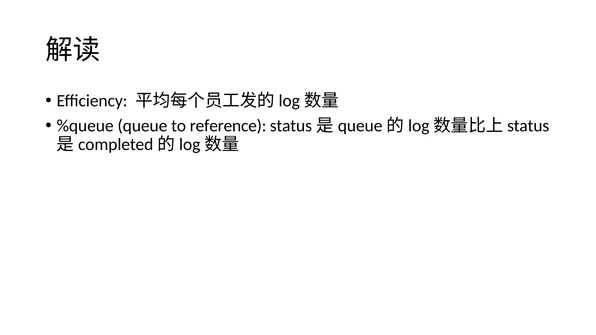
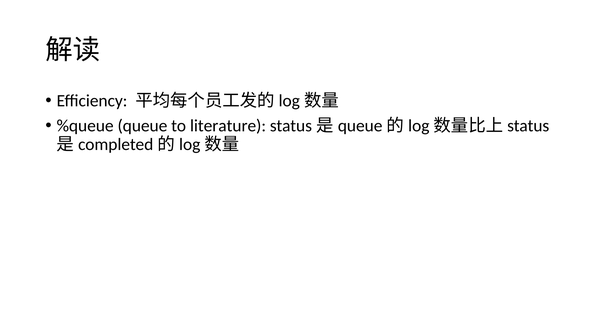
reference: reference -> literature (228, 126)
